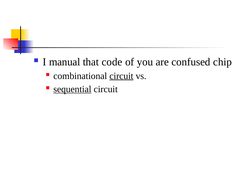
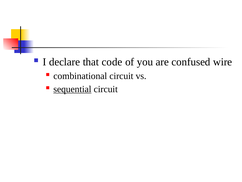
manual: manual -> declare (65, 62)
chip: chip -> wire (223, 62)
circuit underline: present -> none (121, 76)
